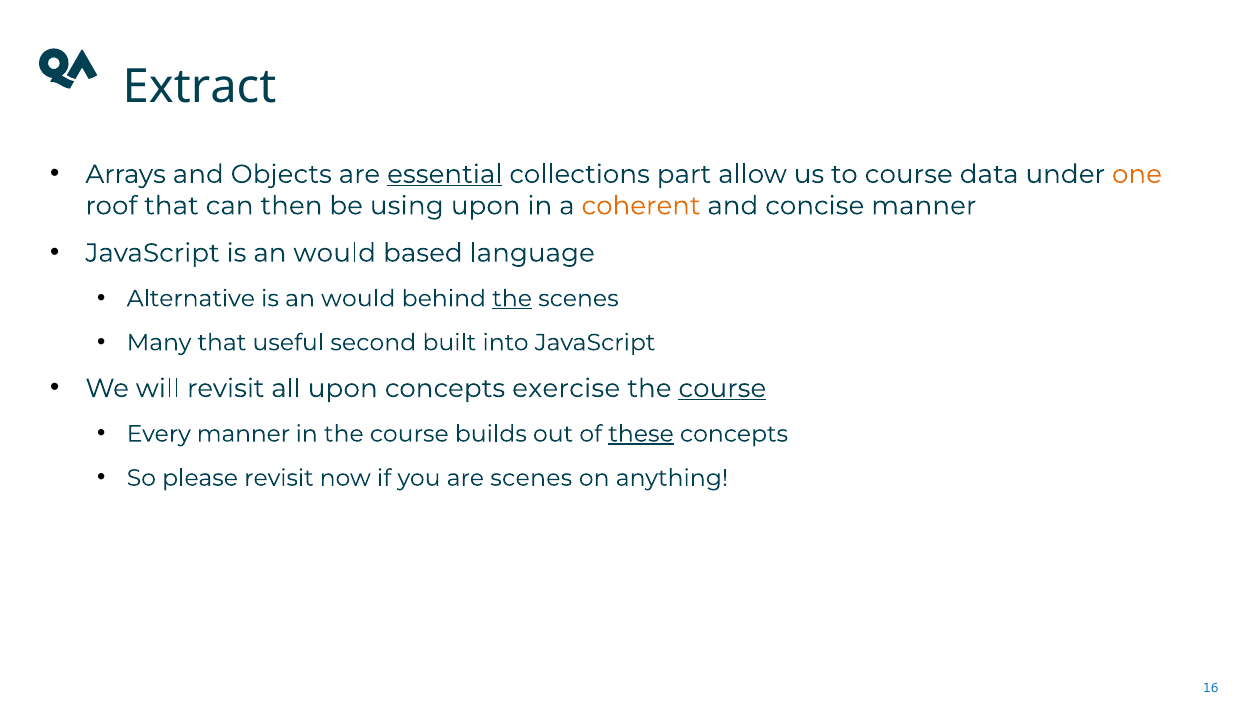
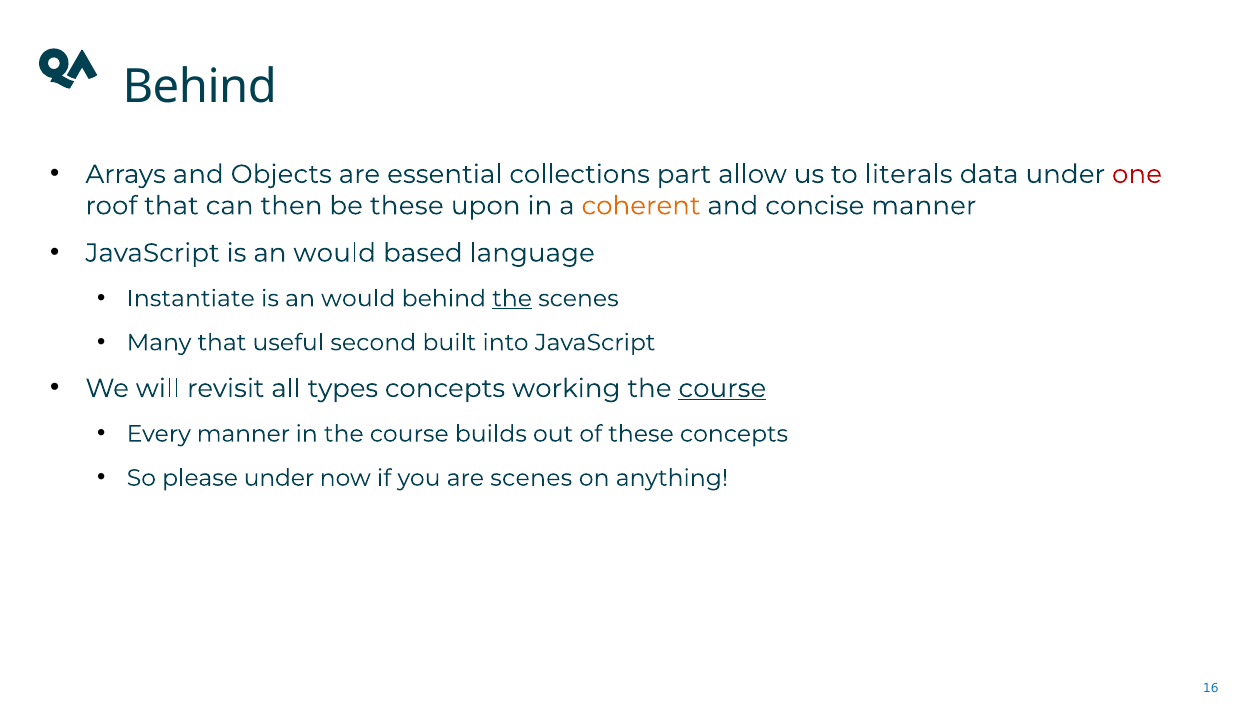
Extract: Extract -> Behind (200, 86)
essential underline: present -> none (445, 174)
to course: course -> literals (909, 174)
one colour: orange -> red (1137, 174)
be using: using -> these (407, 206)
Alternative: Alternative -> Instantiate (191, 298)
all upon: upon -> types (343, 388)
exercise: exercise -> working (566, 388)
these underline: present -> none (641, 434)
please revisit: revisit -> under (279, 478)
